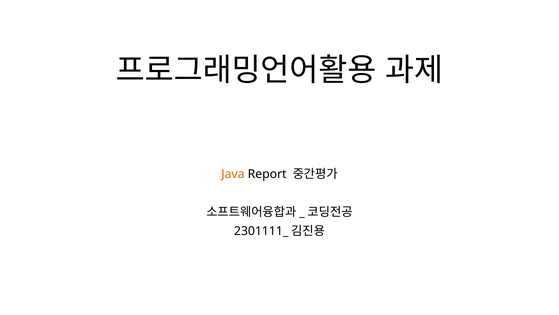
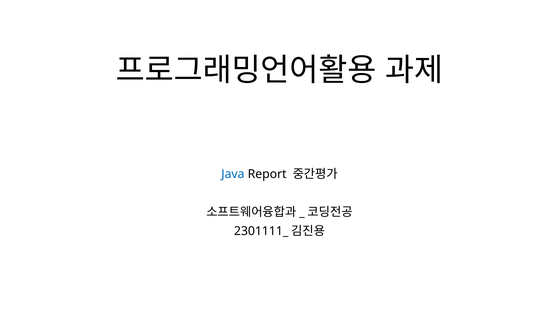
Java colour: orange -> blue (233, 174)
